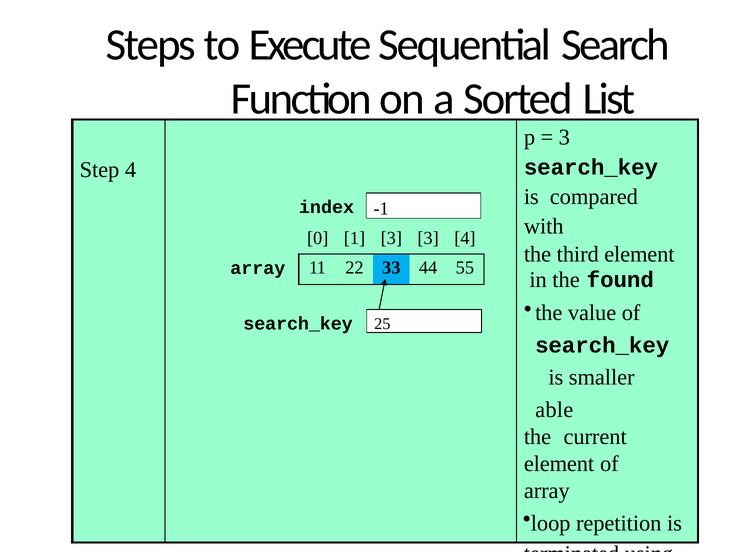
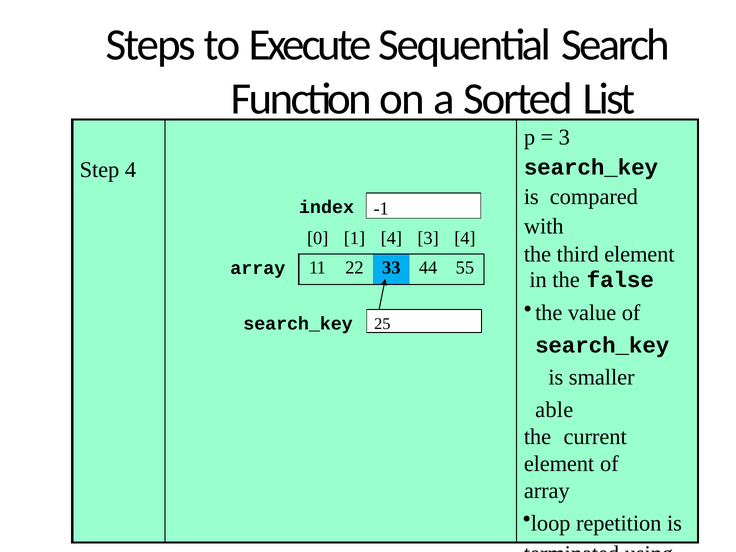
1 3: 3 -> 4 (391, 238)
found: found -> false (620, 280)
